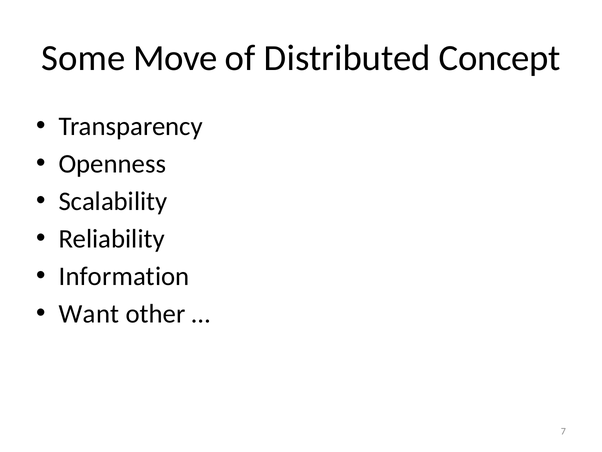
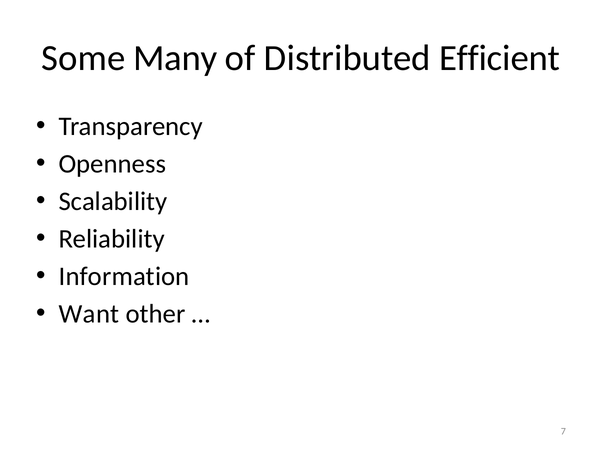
Move: Move -> Many (175, 58)
Concept: Concept -> Efficient (500, 58)
